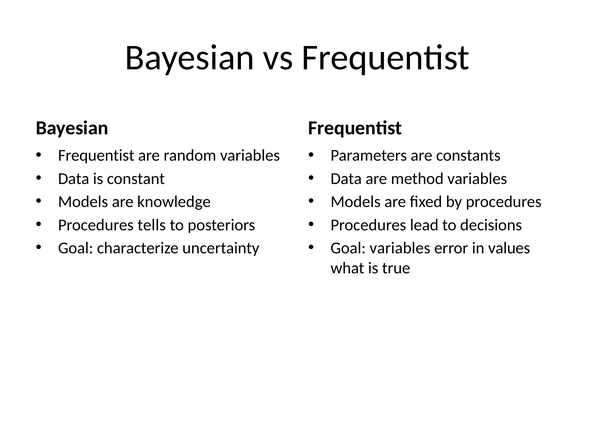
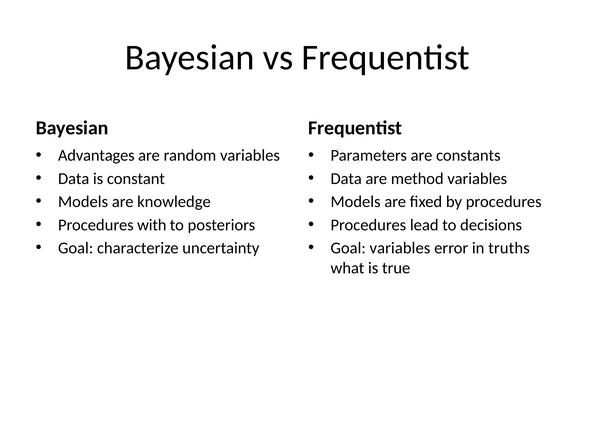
Frequentist: Frequentist -> Advantages (96, 156)
tells: tells -> with (152, 225)
values: values -> truths (509, 248)
